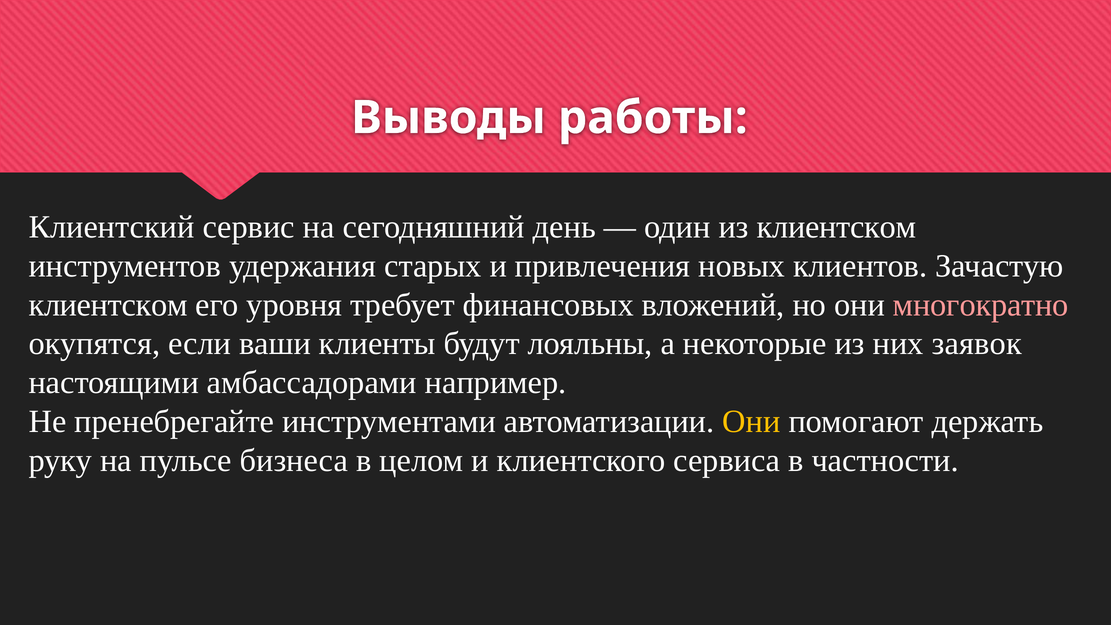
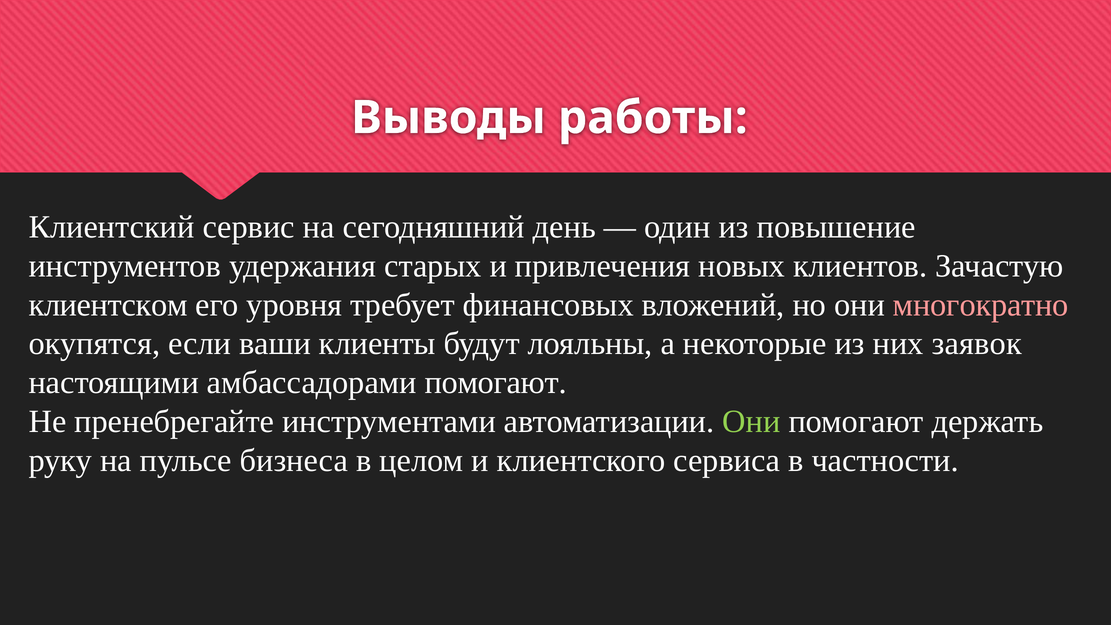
из клиентском: клиентском -> повышение (836, 227)
амбассадорами например: например -> помогают (496, 383)
Они colour: yellow -> light green (751, 422)
